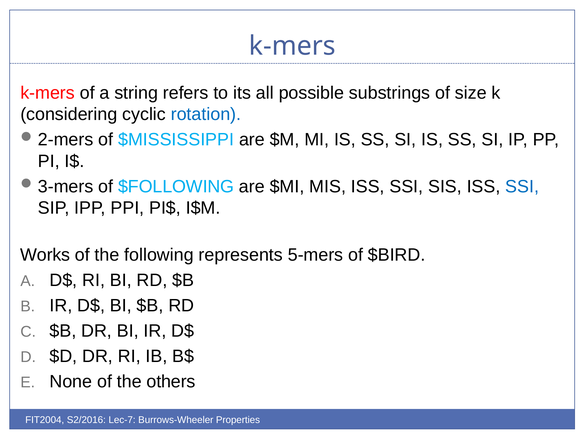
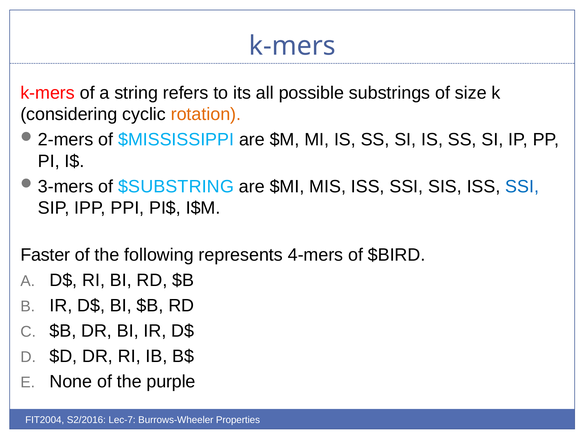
rotation colour: blue -> orange (206, 114)
$FOLLOWING: $FOLLOWING -> $SUBSTRING (176, 186)
Works: Works -> Faster (45, 255)
5-mers: 5-mers -> 4-mers (316, 255)
others: others -> purple (171, 381)
